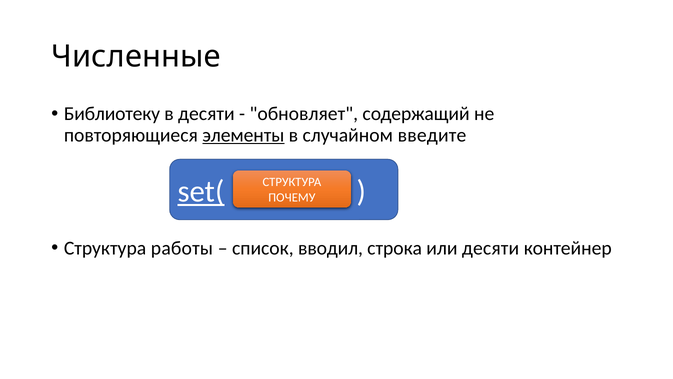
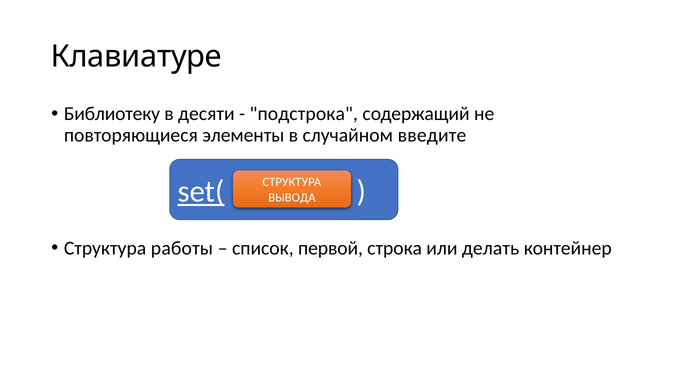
Численные: Численные -> Клавиатуре (136, 57)
обновляет: обновляет -> подстрока (304, 114)
элементы underline: present -> none (243, 135)
ПОЧЕМУ: ПОЧЕМУ -> ВЫВОДА (292, 197)
вводил: вводил -> первой (331, 248)
или десяти: десяти -> делать (491, 248)
